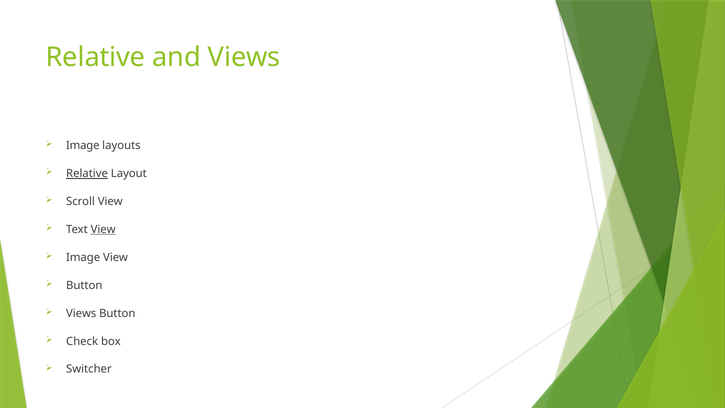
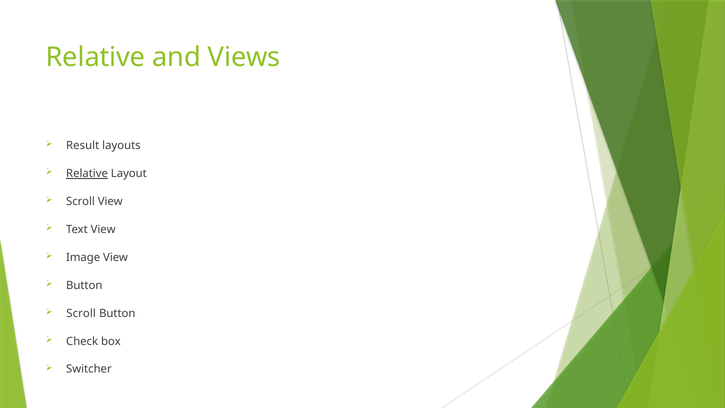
Image: Image -> Result (83, 146)
View underline: present -> none (103, 229)
Views: Views -> Scroll (81, 313)
